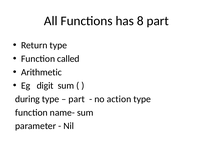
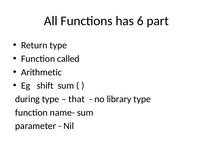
8: 8 -> 6 (140, 21)
digit: digit -> shift (45, 86)
part: part -> that (77, 99)
action: action -> library (119, 99)
